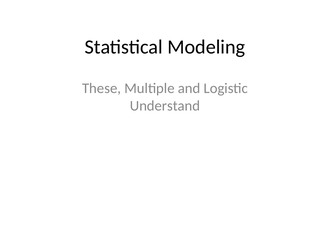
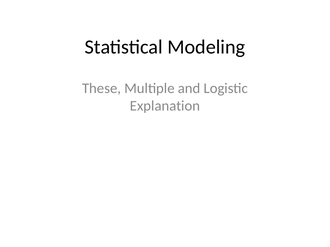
Understand: Understand -> Explanation (165, 106)
